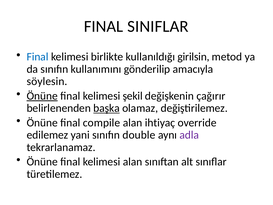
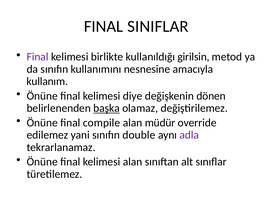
Final colour: blue -> purple (38, 57)
gönderilip: gönderilip -> nesnesine (147, 69)
söylesin: söylesin -> kullanım (47, 81)
Önüne underline: present -> none (42, 96)
şekil: şekil -> diye (133, 96)
çağırır: çağırır -> dönen (211, 96)
ihtiyaç: ihtiyaç -> müdür (160, 123)
